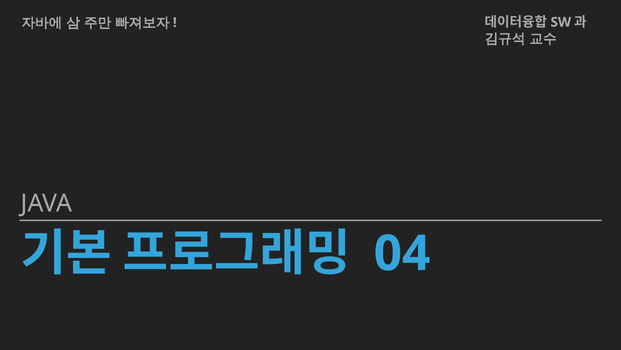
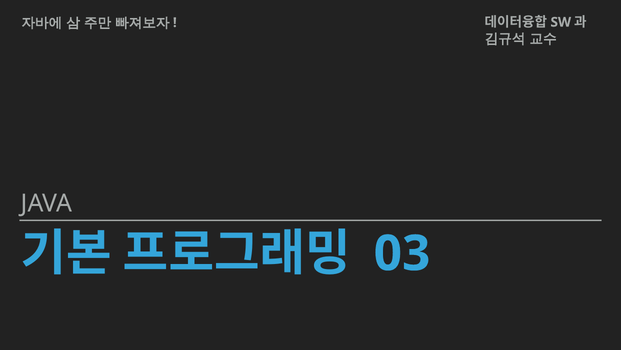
04: 04 -> 03 (402, 253)
